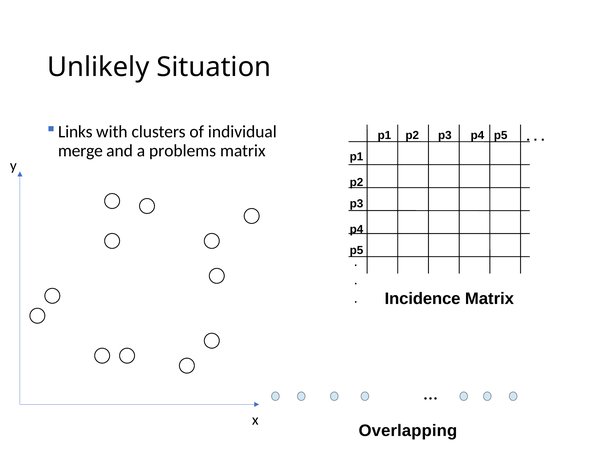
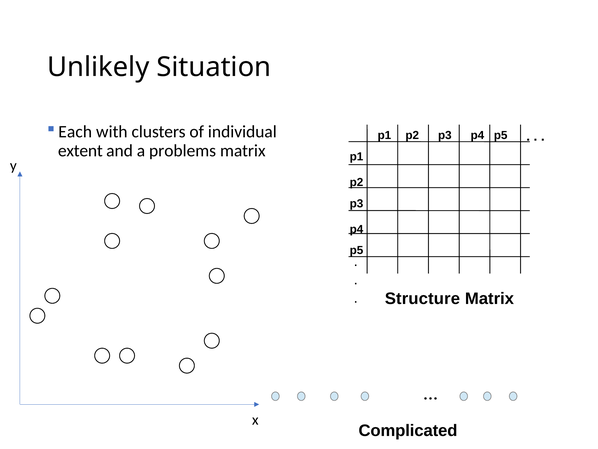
Links: Links -> Each (75, 132)
merge: merge -> extent (80, 151)
Incidence: Incidence -> Structure (422, 298)
Overlapping: Overlapping -> Complicated (408, 430)
